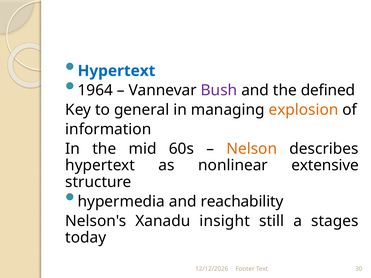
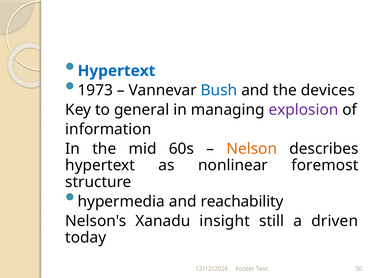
1964: 1964 -> 1973 (95, 90)
Bush colour: purple -> blue (219, 90)
defined: defined -> devices (328, 90)
explosion colour: orange -> purple (304, 110)
extensive: extensive -> foremost (325, 166)
stages: stages -> driven (335, 221)
